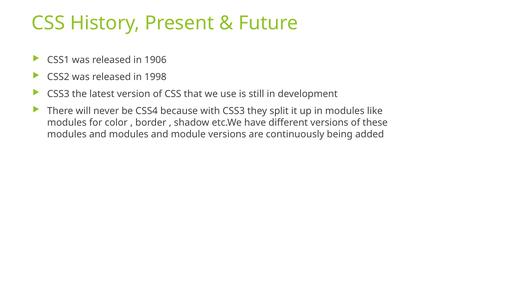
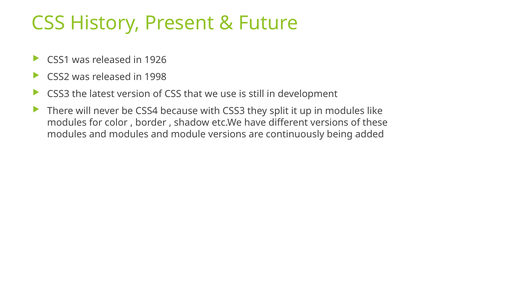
1906: 1906 -> 1926 (155, 60)
